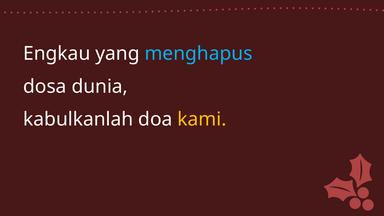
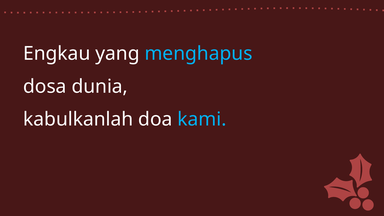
kami colour: yellow -> light blue (202, 119)
